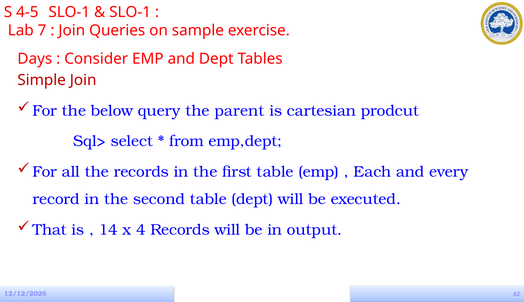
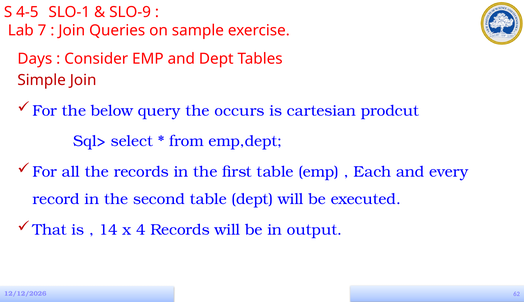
SLO-1: SLO-1 -> SLO-9 (130, 12)
parent: parent -> occurs (239, 111)
